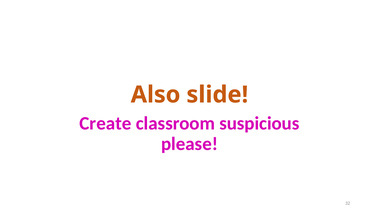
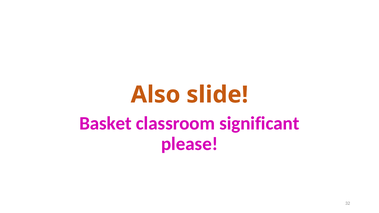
Create: Create -> Basket (105, 124)
suspicious: suspicious -> significant (259, 124)
